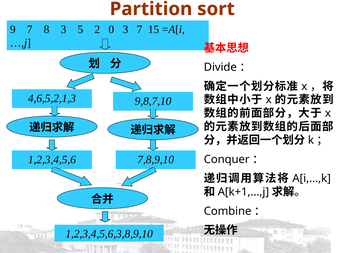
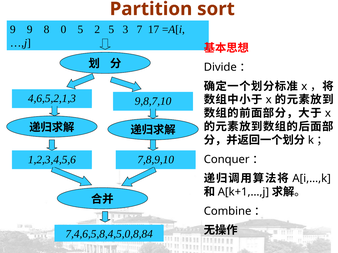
9 7: 7 -> 9 (30, 30)
8 3: 3 -> 0 (63, 30)
2 0: 0 -> 5 (111, 30)
15: 15 -> 17 (154, 30)
1,2,3,4,5,6,3,8,9,10: 1,2,3,4,5,6,3,8,9,10 -> 7,4,6,5,8,4,5,0,8,84 (109, 234)
